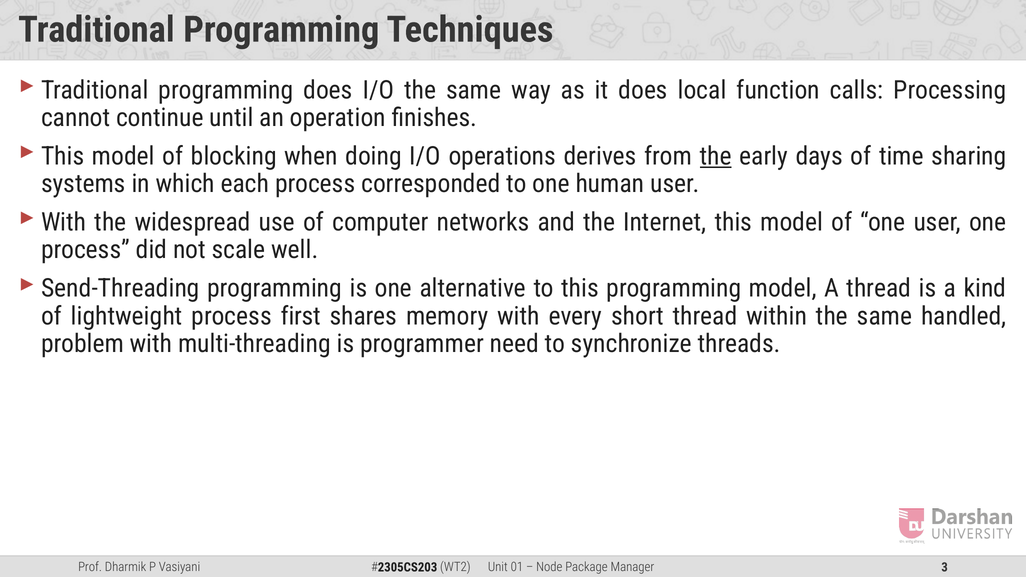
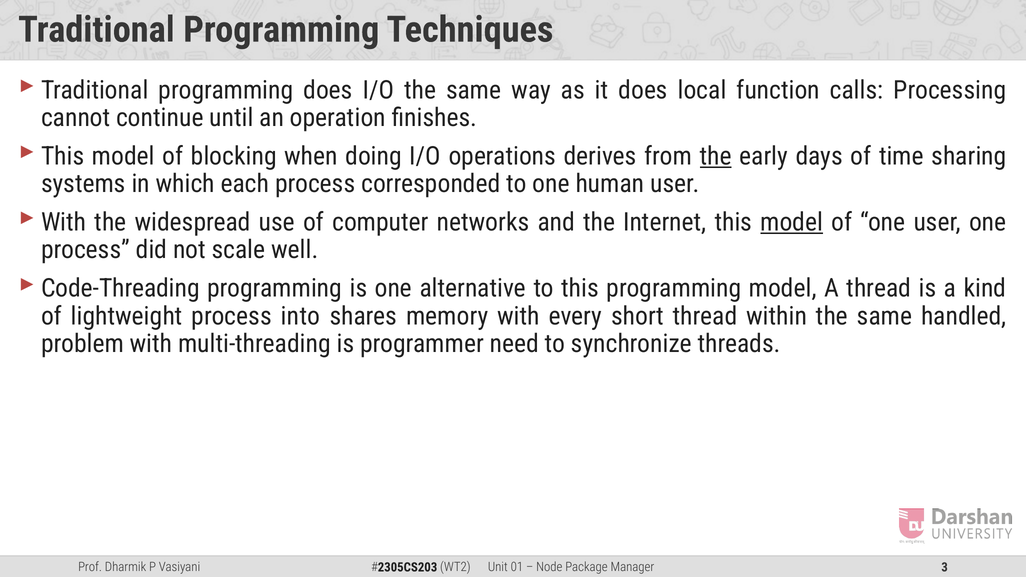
model underline: none -> present (792, 222)
Send-Threading: Send-Threading -> Code-Threading (120, 288)
first: first -> into (301, 316)
